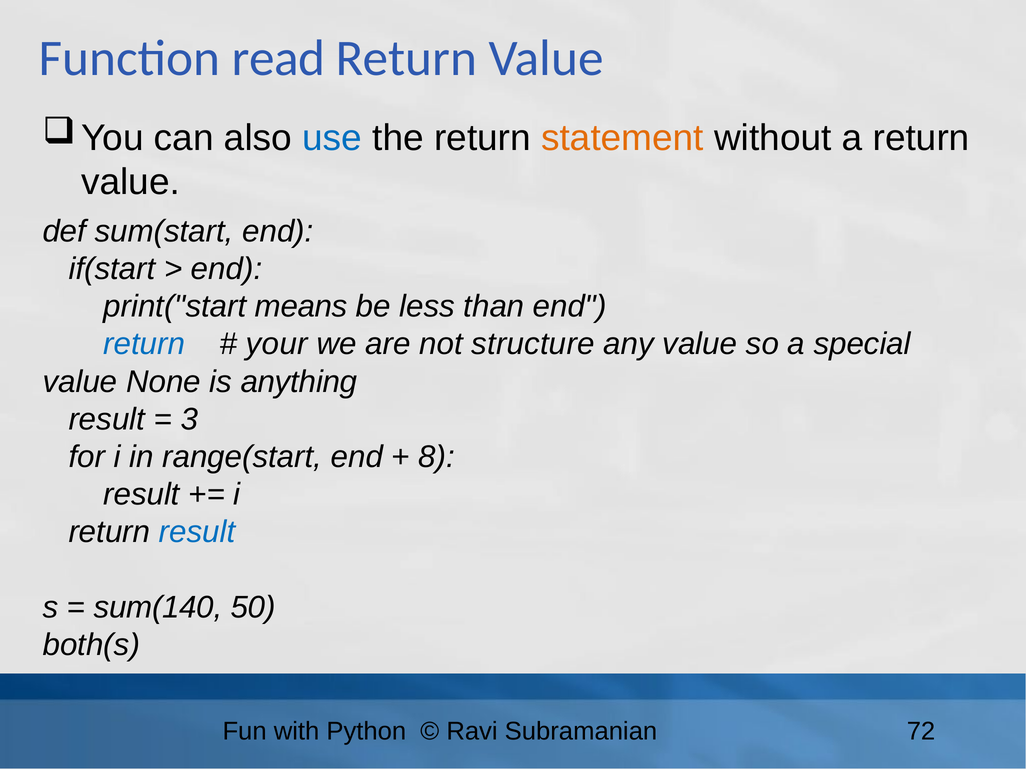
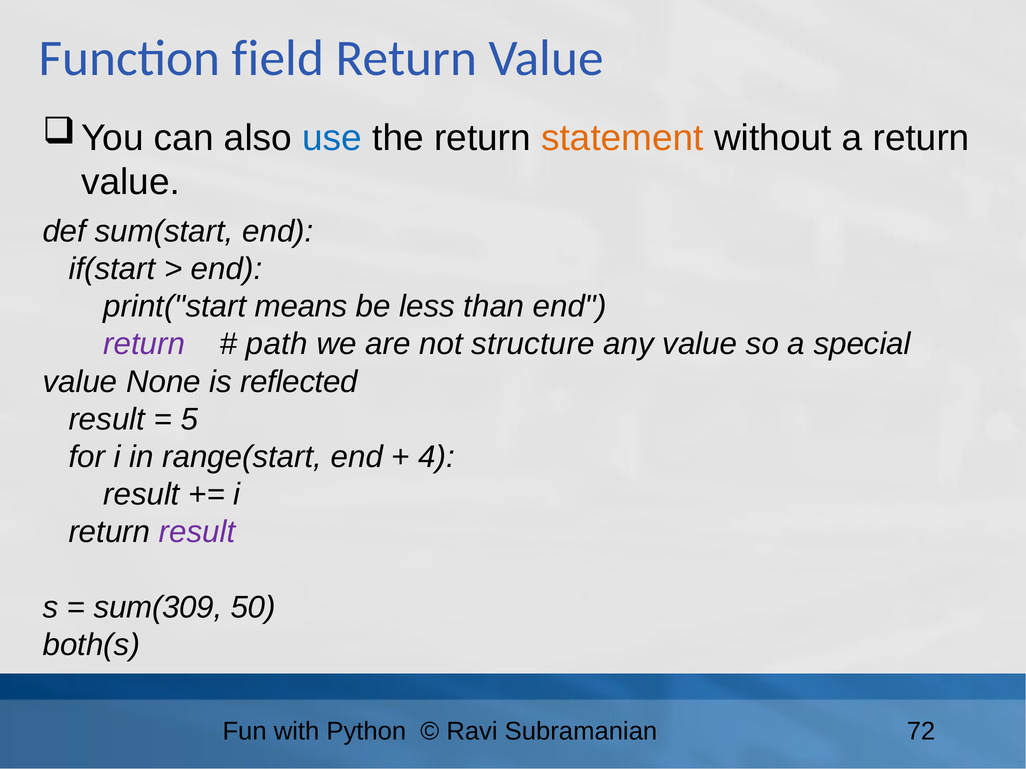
read: read -> field (278, 58)
return colour: blue -> purple (144, 344)
your: your -> path (277, 344)
anything: anything -> reflected (299, 382)
3: 3 -> 5 (189, 420)
8: 8 -> 4 (437, 457)
result colour: blue -> purple (197, 532)
sum(140: sum(140 -> sum(309 (158, 608)
